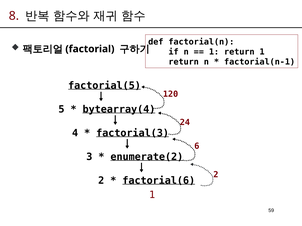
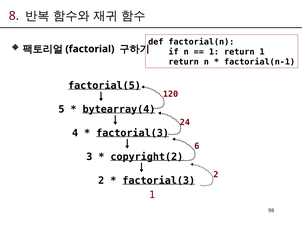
enumerate(2: enumerate(2 -> copyright(2 (147, 157)
factorial(6: factorial(6 -> factorial(3 (159, 181)
